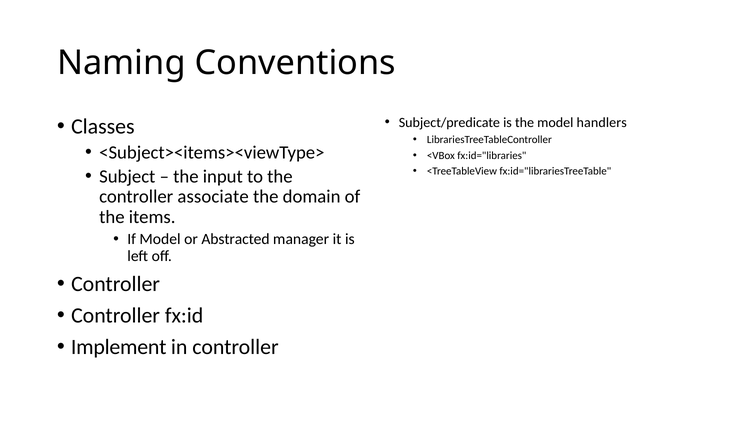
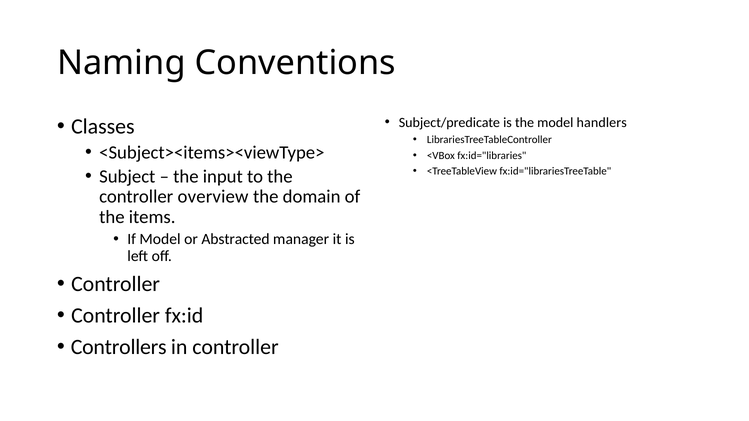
associate: associate -> overview (213, 197)
Implement: Implement -> Controllers (119, 347)
